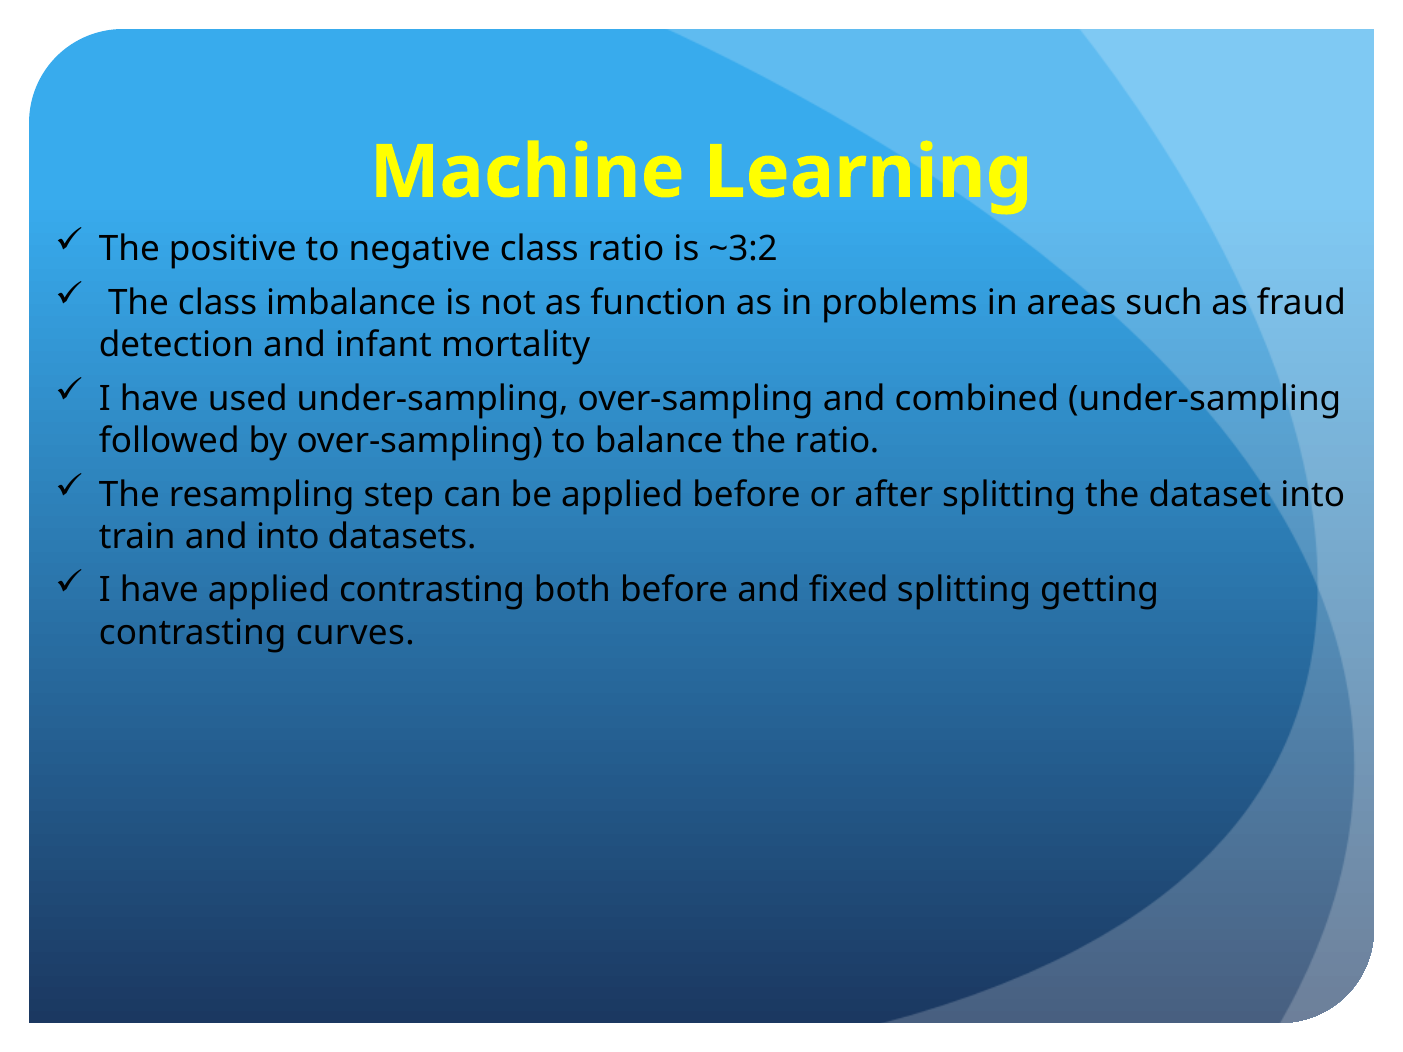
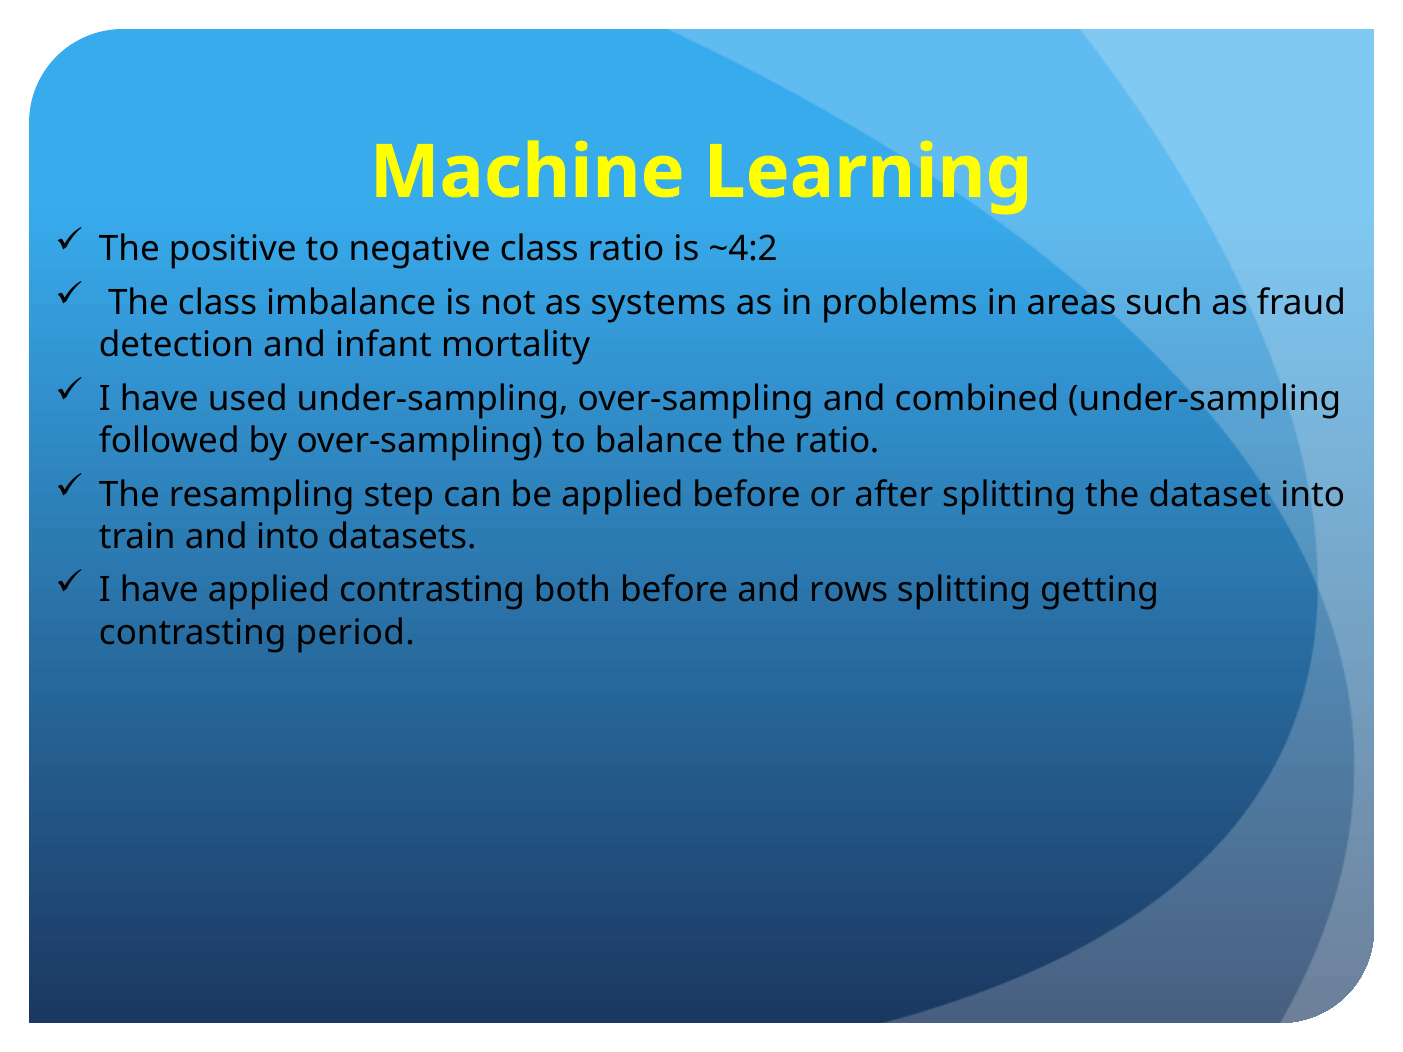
~3:2: ~3:2 -> ~4:2 (743, 249)
function: function -> systems (658, 303)
fixed: fixed -> rows (849, 590)
curves: curves -> period (355, 633)
